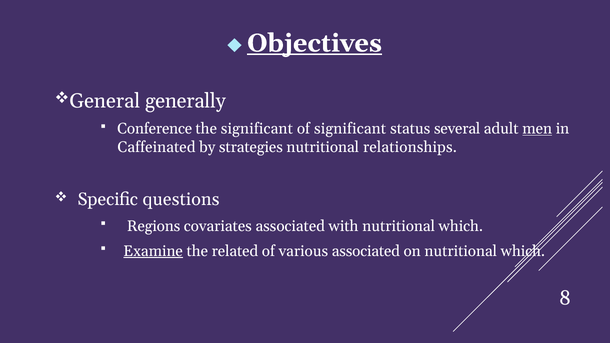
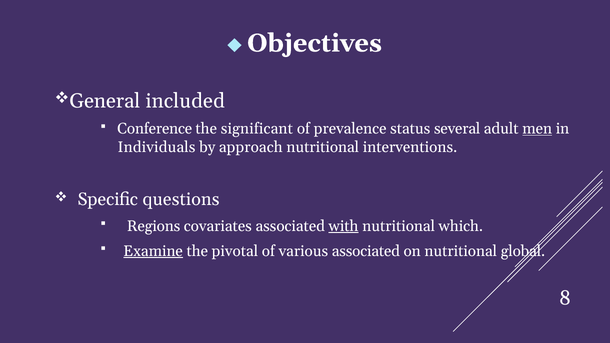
Objectives underline: present -> none (314, 43)
generally: generally -> included (185, 101)
of significant: significant -> prevalence (350, 129)
Caffeinated: Caffeinated -> Individuals (157, 147)
strategies: strategies -> approach (251, 147)
relationships: relationships -> interventions (410, 147)
with underline: none -> present (344, 226)
related: related -> pivotal (235, 251)
on nutritional which: which -> global (523, 251)
